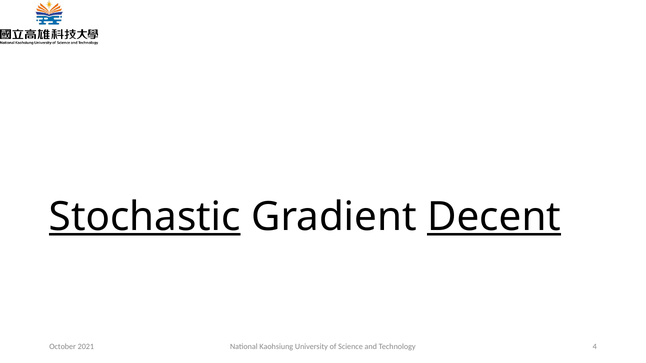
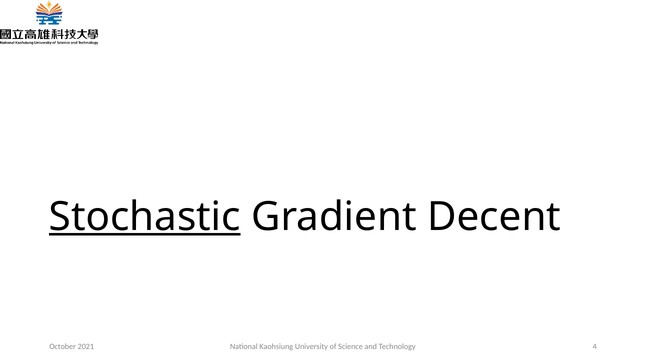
Decent underline: present -> none (494, 217)
